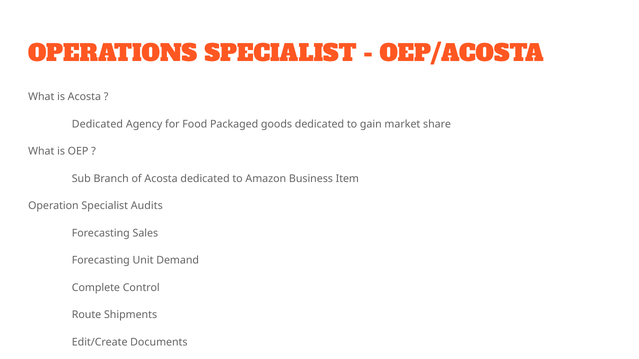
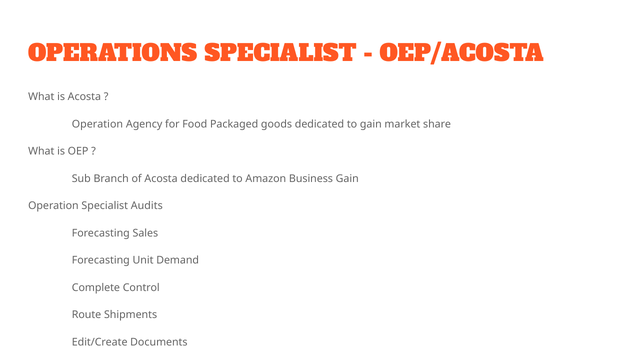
Dedicated: Dedicated -> Operation (97, 124)
Business Item: Item -> Gain (347, 179)
